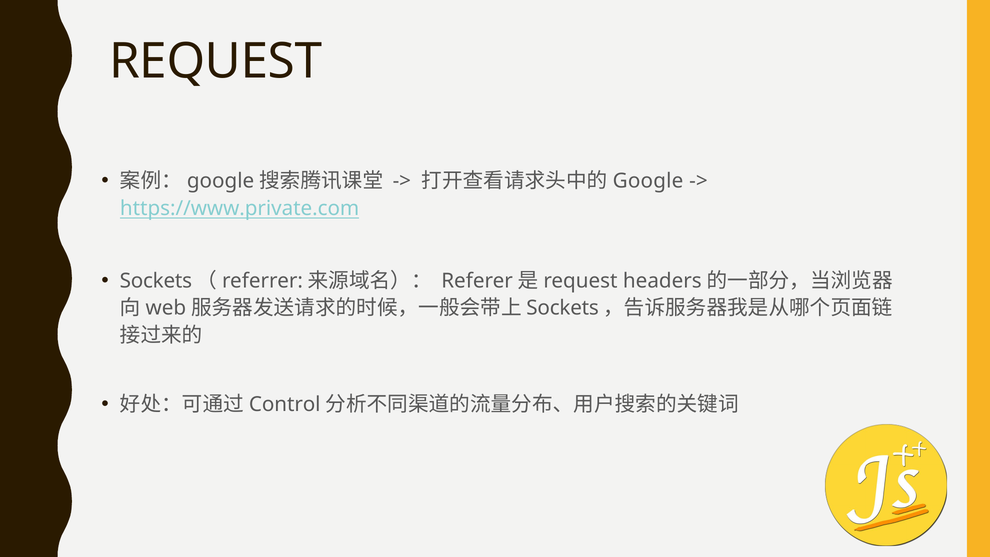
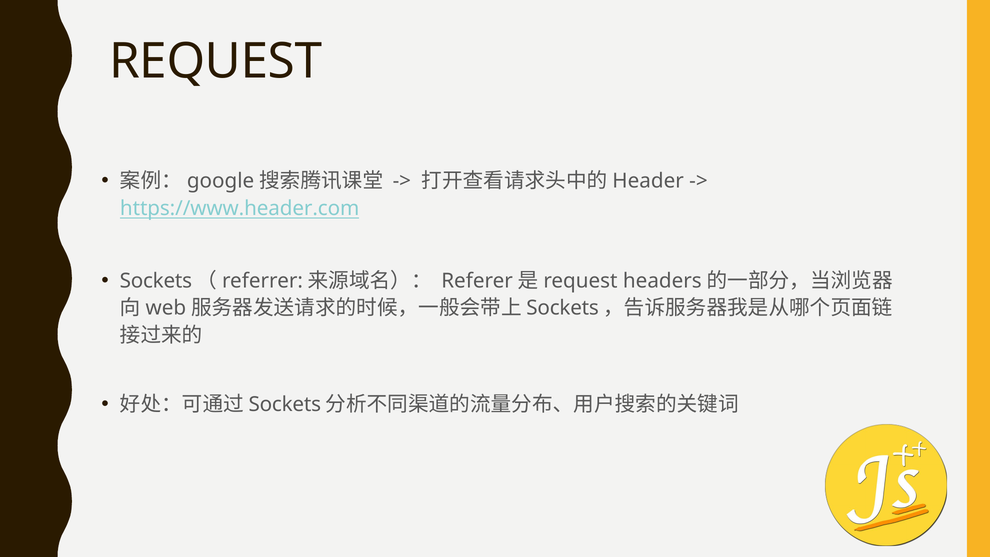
Google: Google -> Header (648, 181)
https://www.private.com: https://www.private.com -> https://www.header.com (240, 209)
Control: Control -> Sockets (285, 404)
